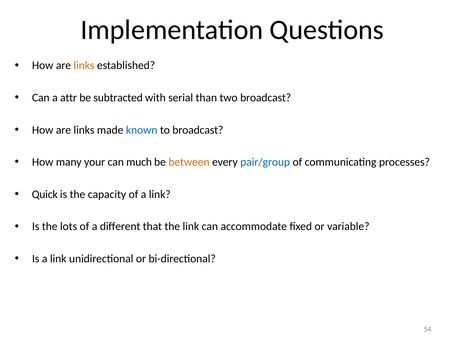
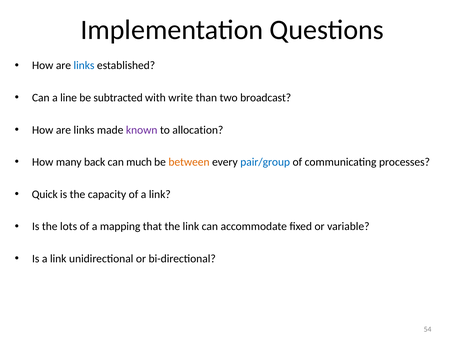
links colour: orange -> blue (84, 65)
attr: attr -> line (69, 98)
serial: serial -> write (181, 98)
known colour: blue -> purple (142, 130)
to broadcast: broadcast -> allocation (198, 130)
your: your -> back (95, 162)
different: different -> mapping (120, 226)
